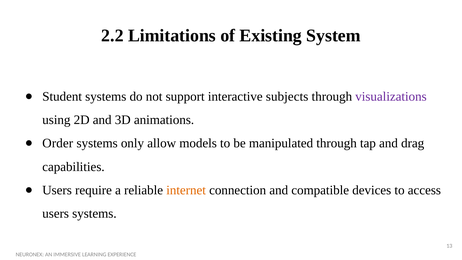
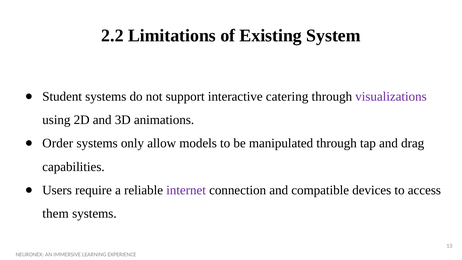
subjects: subjects -> catering (287, 96)
internet colour: orange -> purple (186, 190)
users: users -> them (56, 213)
